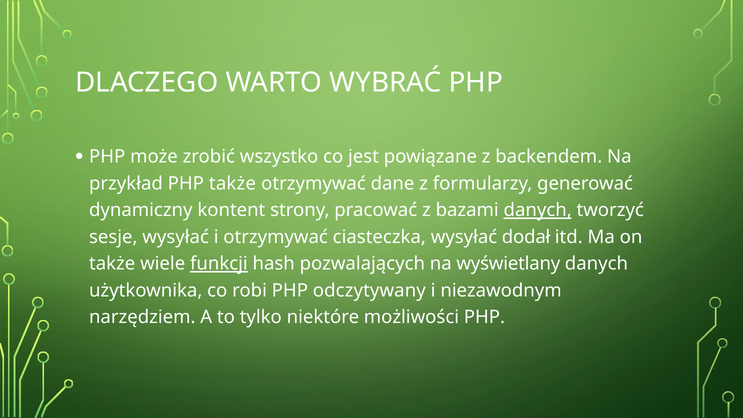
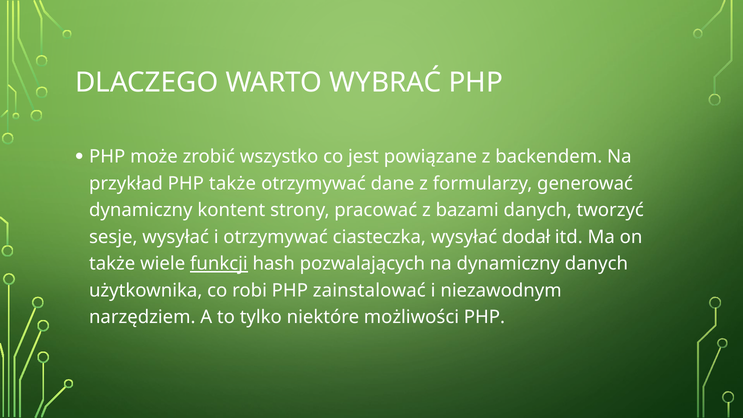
danych underline: present -> none (538, 210)
na wyświetlany: wyświetlany -> dynamiczny (508, 264)
odczytywany: odczytywany -> zainstalować (369, 291)
